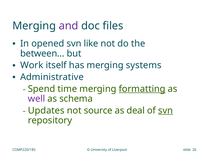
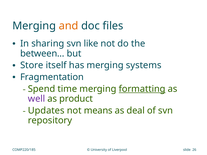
and colour: purple -> orange (69, 26)
opened: opened -> sharing (48, 44)
Work: Work -> Store (32, 65)
Administrative: Administrative -> Fragmentation (52, 77)
schema: schema -> product (76, 99)
source: source -> means (98, 111)
svn underline: present -> none (166, 111)
